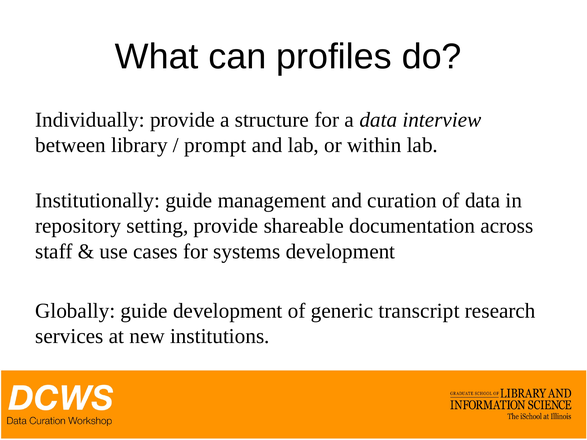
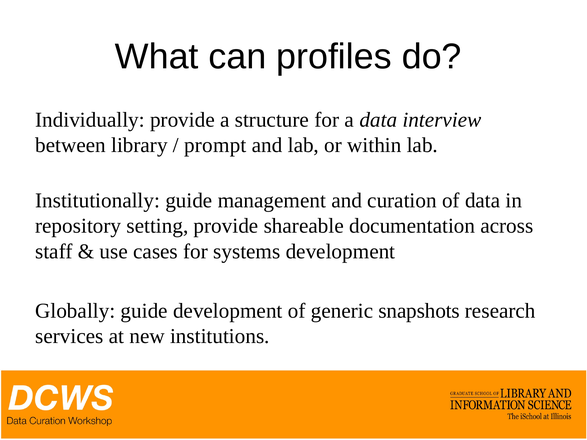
transcript: transcript -> snapshots (419, 311)
